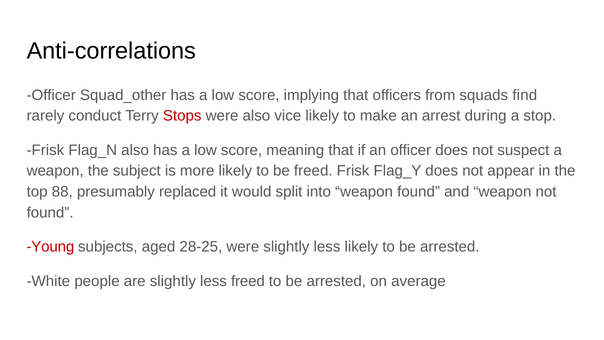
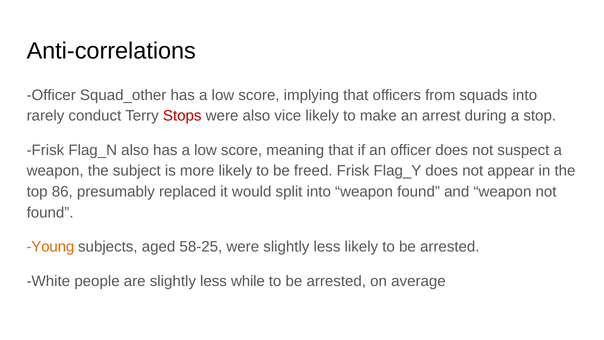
squads find: find -> into (525, 95)
88: 88 -> 86 (62, 192)
Young colour: red -> orange (50, 247)
28-25: 28-25 -> 58-25 (201, 247)
less freed: freed -> while (248, 281)
